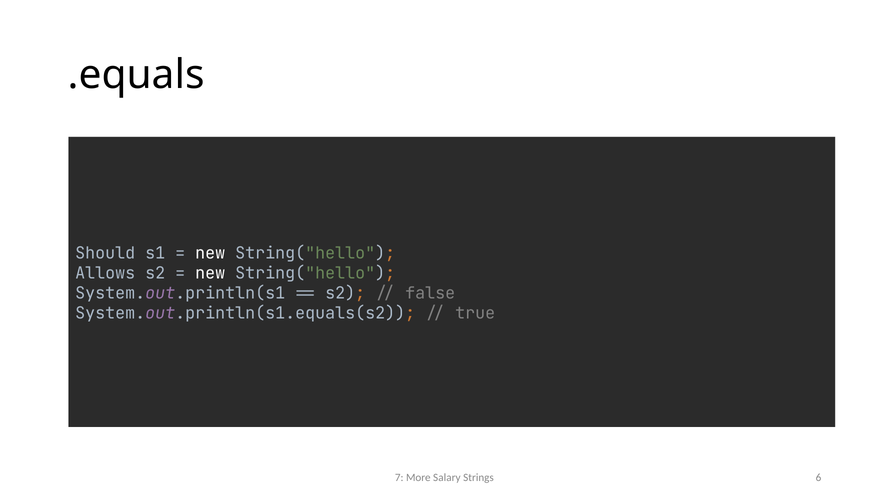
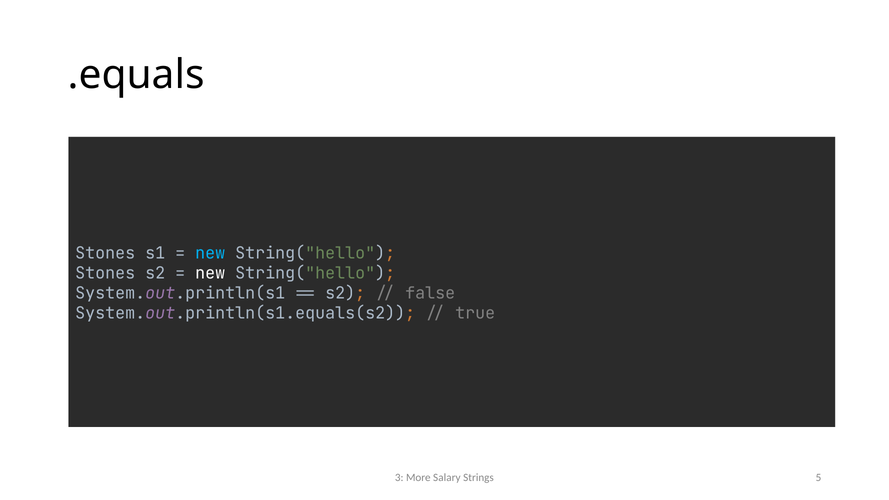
Should: Should -> Stones (105, 253)
new colour: white -> light blue (210, 253)
Allows: Allows -> Stones (105, 273)
7: 7 -> 3 (399, 477)
6: 6 -> 5 (818, 477)
